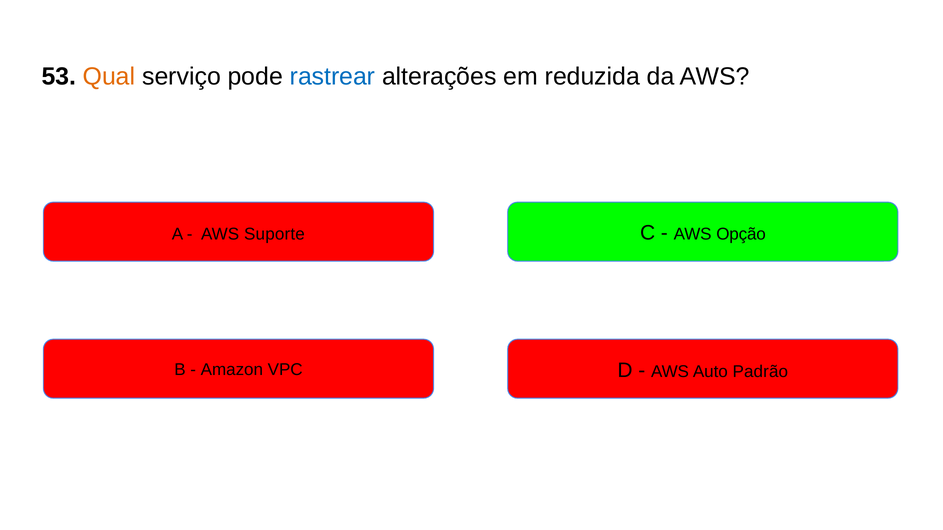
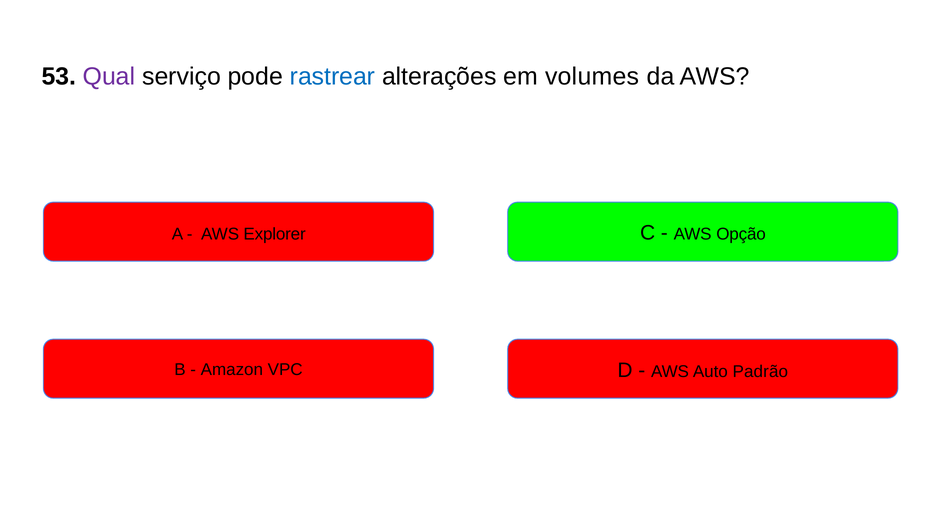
Qual colour: orange -> purple (109, 76)
reduzida: reduzida -> volumes (592, 76)
Suporte: Suporte -> Explorer (275, 235)
